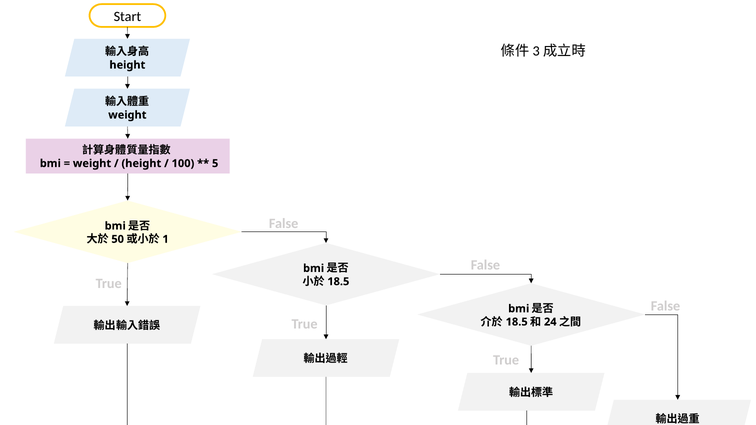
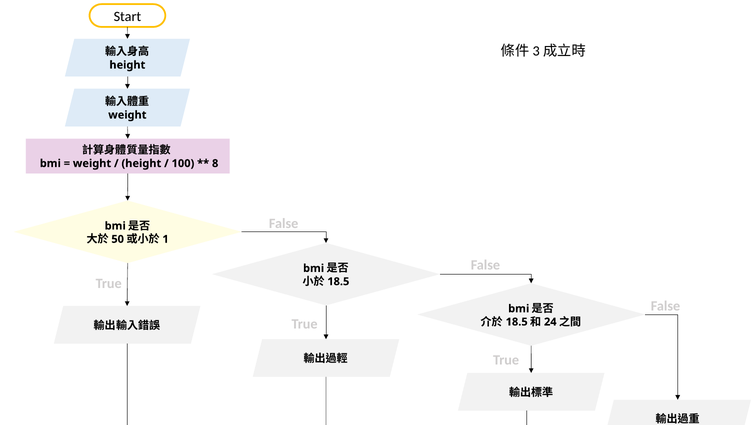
5: 5 -> 8 (215, 164)
